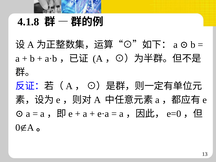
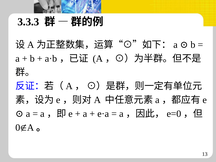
4.1.8: 4.1.8 -> 3.3.3 (28, 22)
